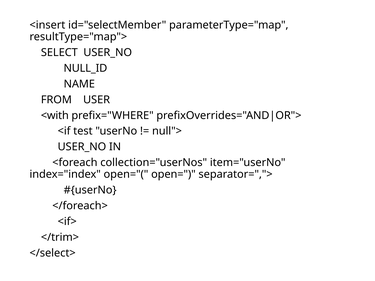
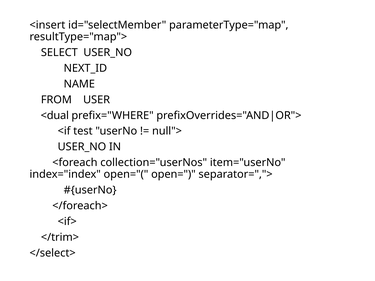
NULL_ID: NULL_ID -> NEXT_ID (85, 68)
<with: <with -> <dual (55, 116)
